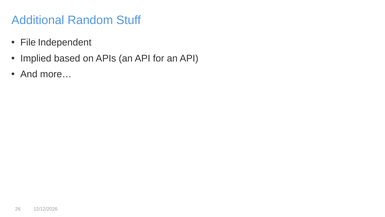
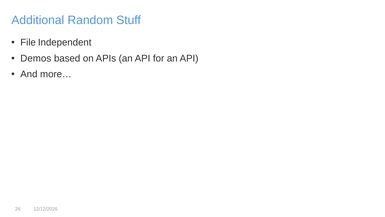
Implied: Implied -> Demos (36, 58)
